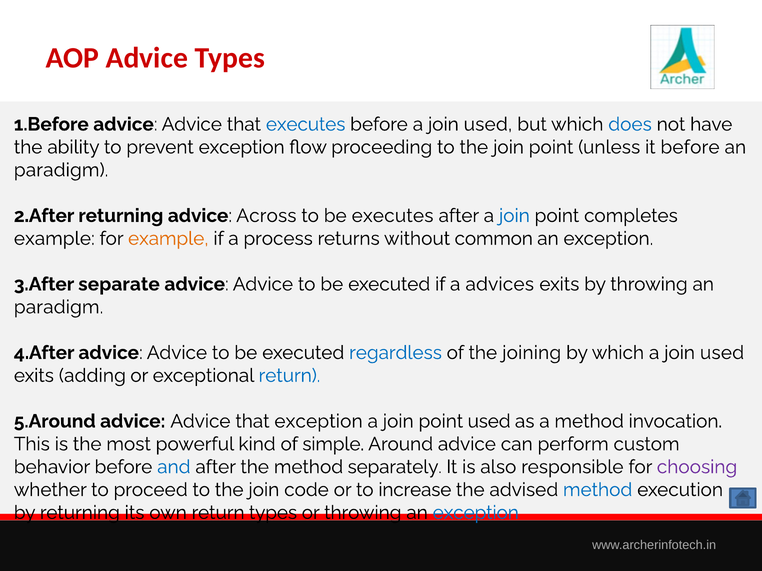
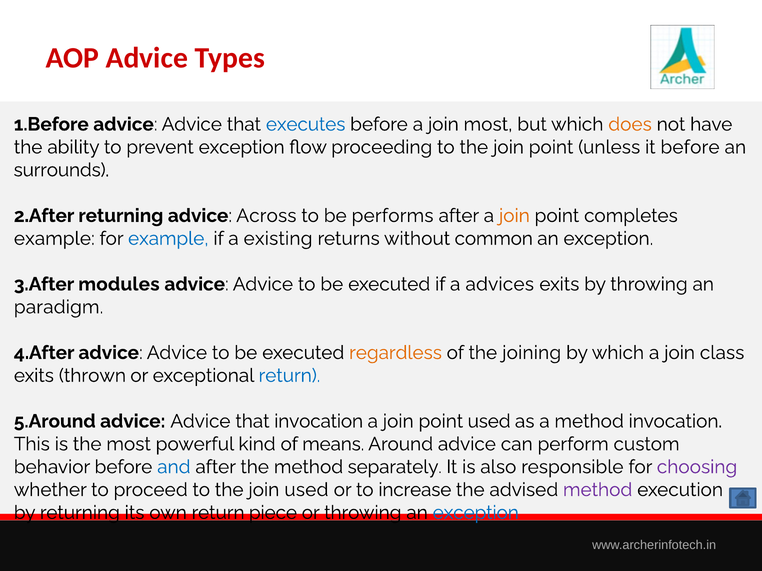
before a join used: used -> most (488, 124)
does colour: blue -> orange (630, 124)
paradigm: paradigm -> surrounds (61, 170)
be executes: executes -> performs (393, 216)
join colour: blue -> orange (514, 216)
example colour: orange -> blue (168, 239)
process: process -> existing (278, 239)
separate: separate -> modules (119, 284)
regardless colour: blue -> orange (396, 353)
which a join used: used -> class (722, 353)
adding: adding -> thrown (92, 376)
that exception: exception -> invocation (319, 422)
simple: simple -> means (333, 444)
join code: code -> used (306, 490)
method colour: blue -> purple (598, 490)
return types: types -> piece (273, 513)
